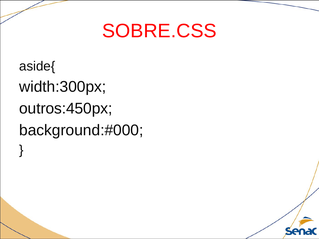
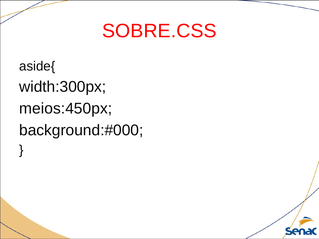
outros:450px: outros:450px -> meios:450px (66, 109)
